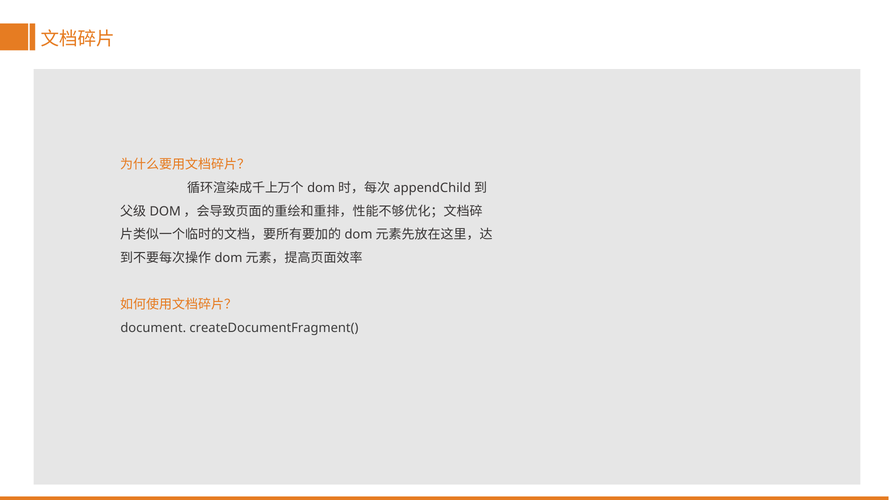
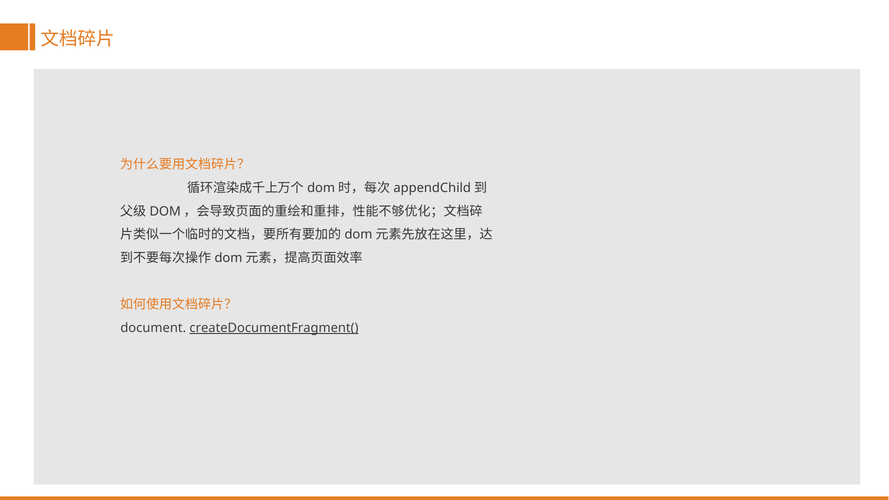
createDocumentFragment( underline: none -> present (274, 328)
